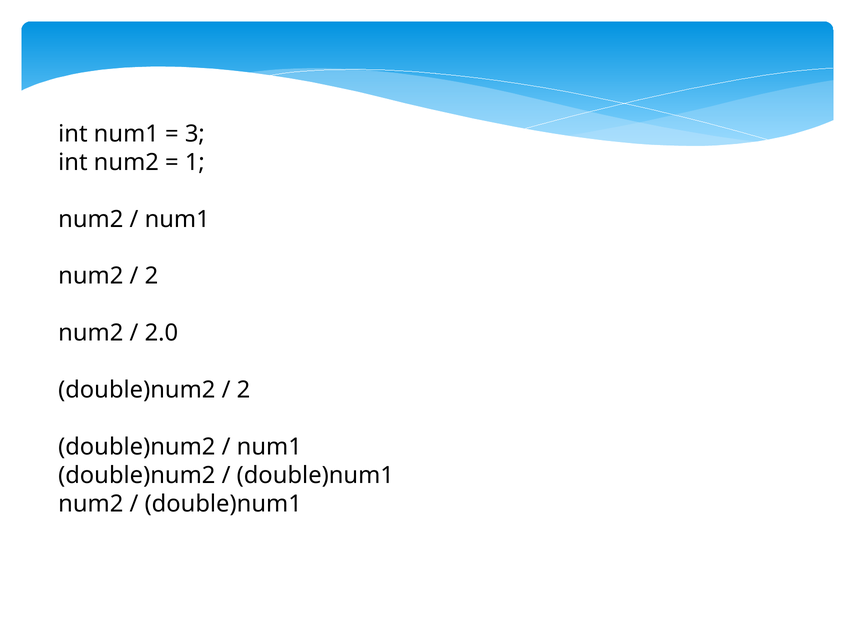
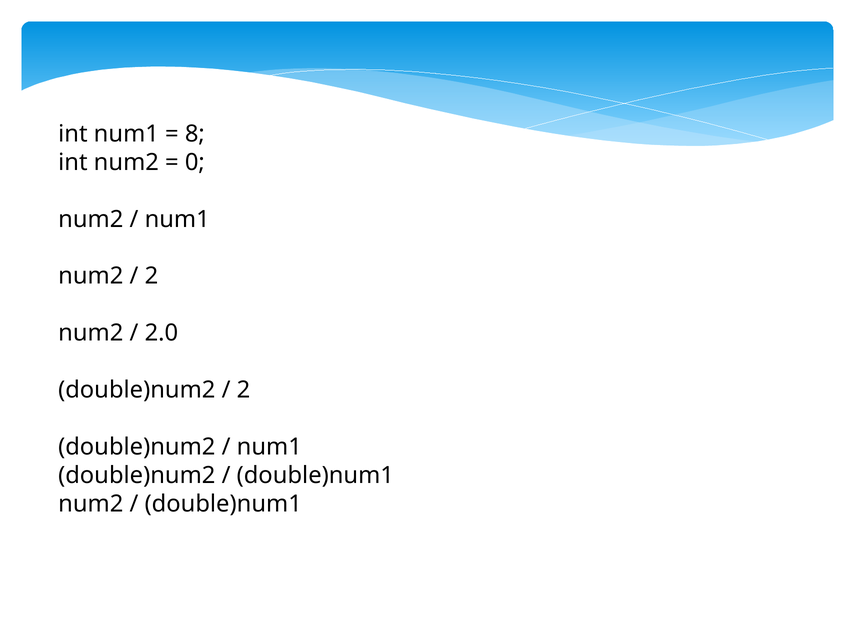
3: 3 -> 8 (195, 134)
1: 1 -> 0 (195, 162)
